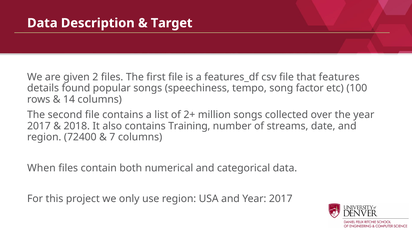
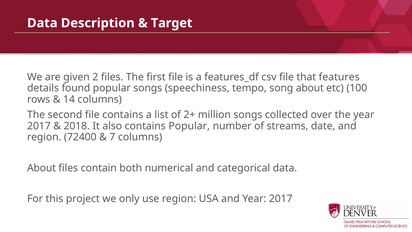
song factor: factor -> about (310, 88)
contains Training: Training -> Popular (189, 126)
When: When -> About (42, 168)
